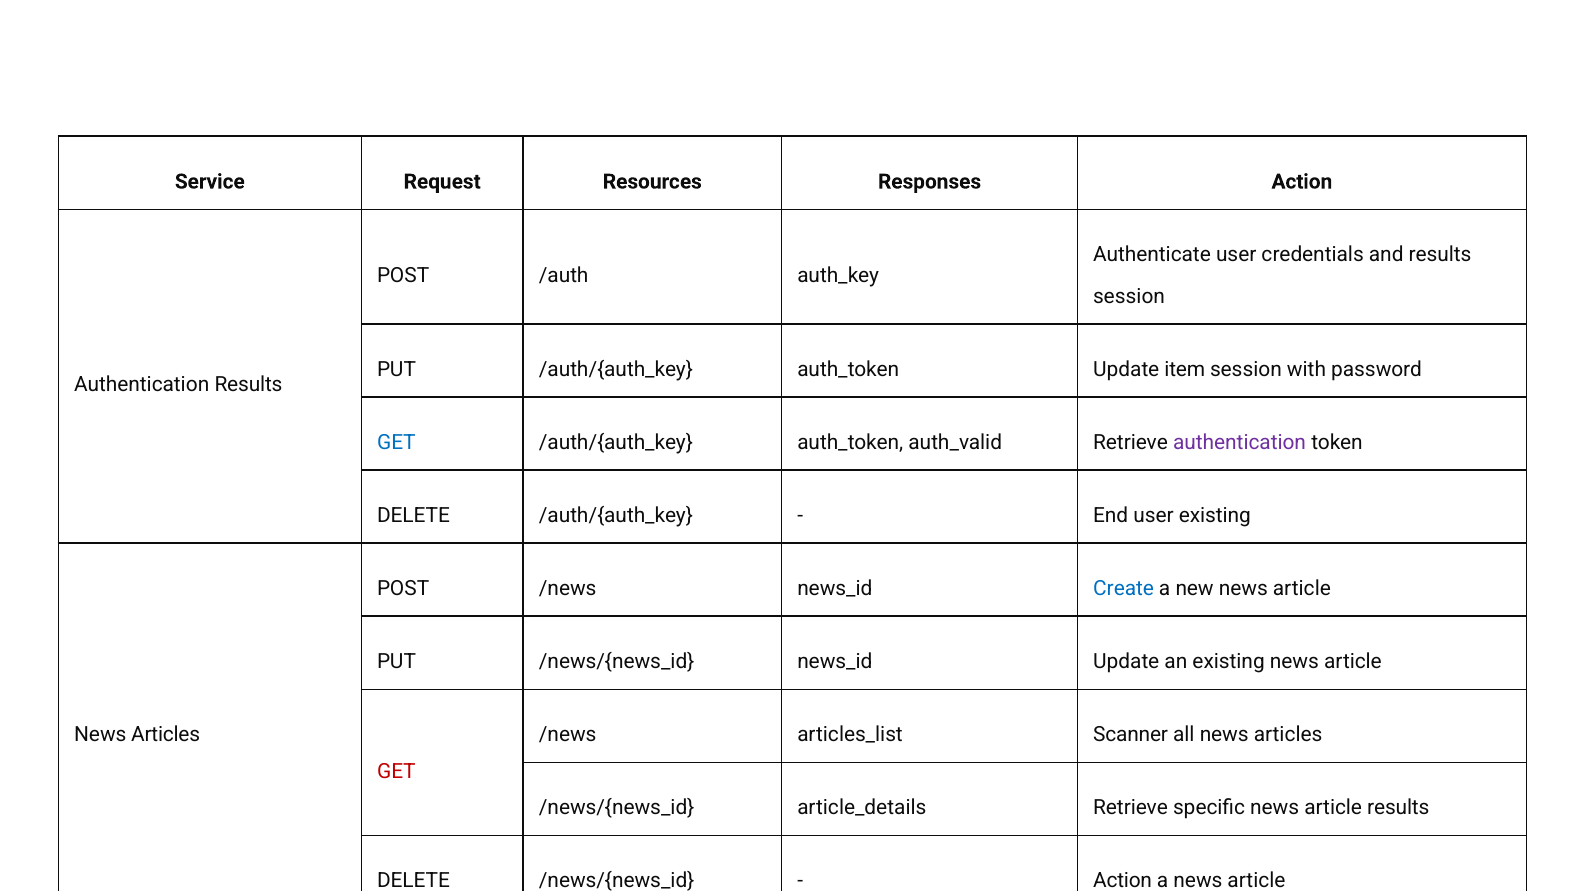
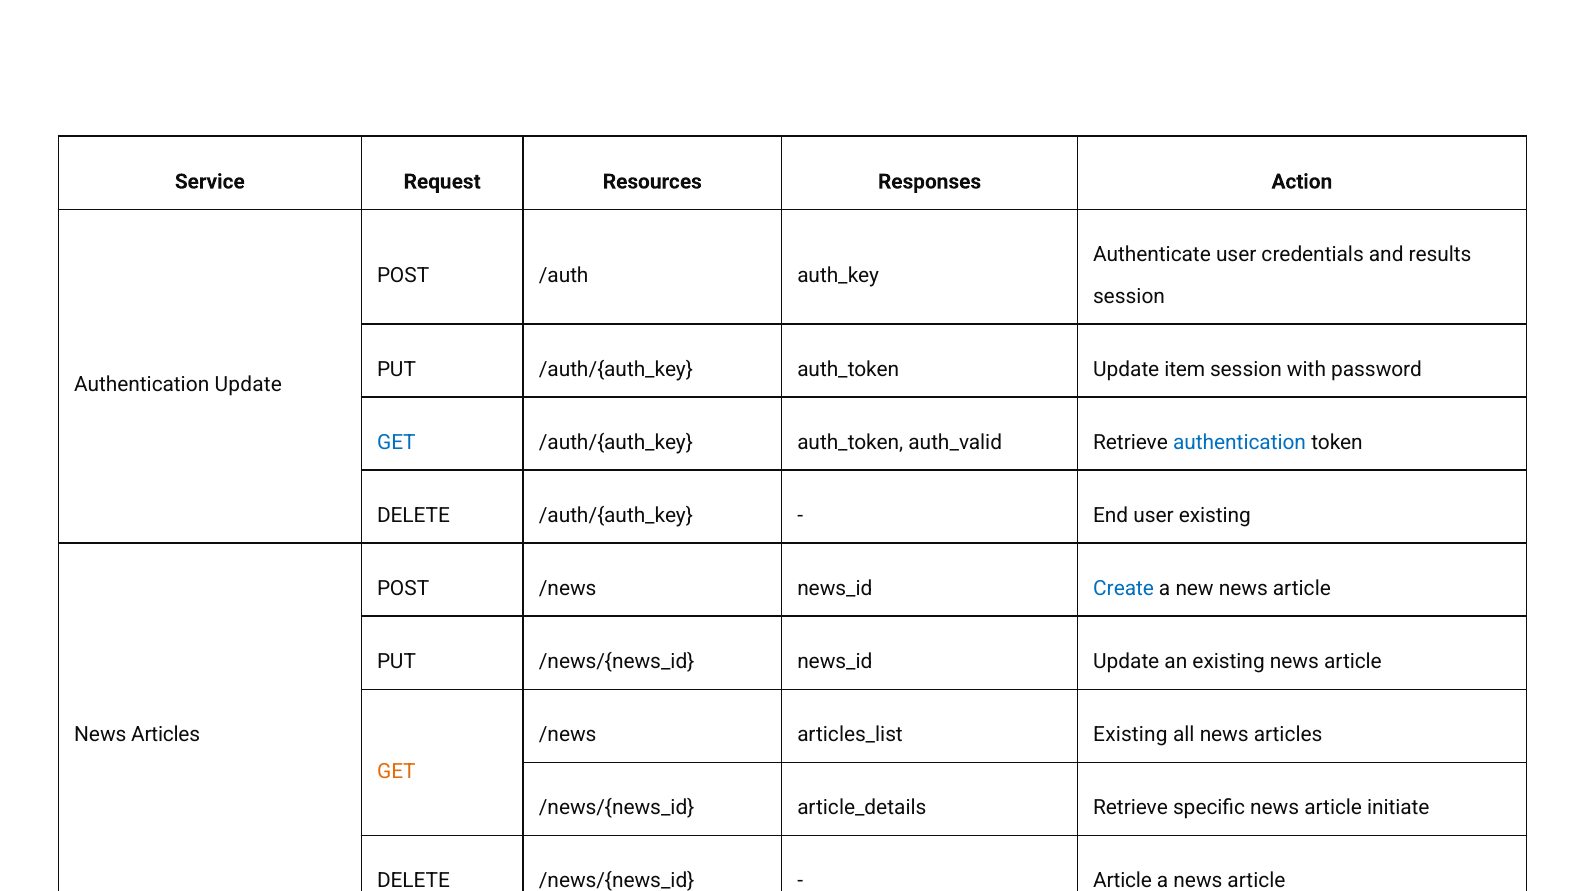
Authentication Results: Results -> Update (248, 385)
authentication colour: purple -> blue (1240, 443)
Scanner: Scanner -> Existing (1130, 735)
GET colour: red -> orange (396, 772)
article results: results -> initiate (1398, 808)
Action: Action -> Article (1123, 881)
